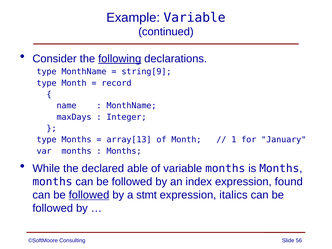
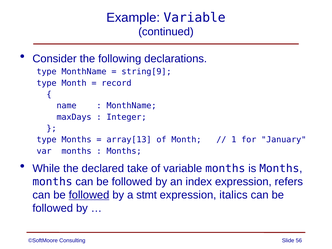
following underline: present -> none (120, 59)
able: able -> take (138, 168)
found: found -> refers (289, 182)
